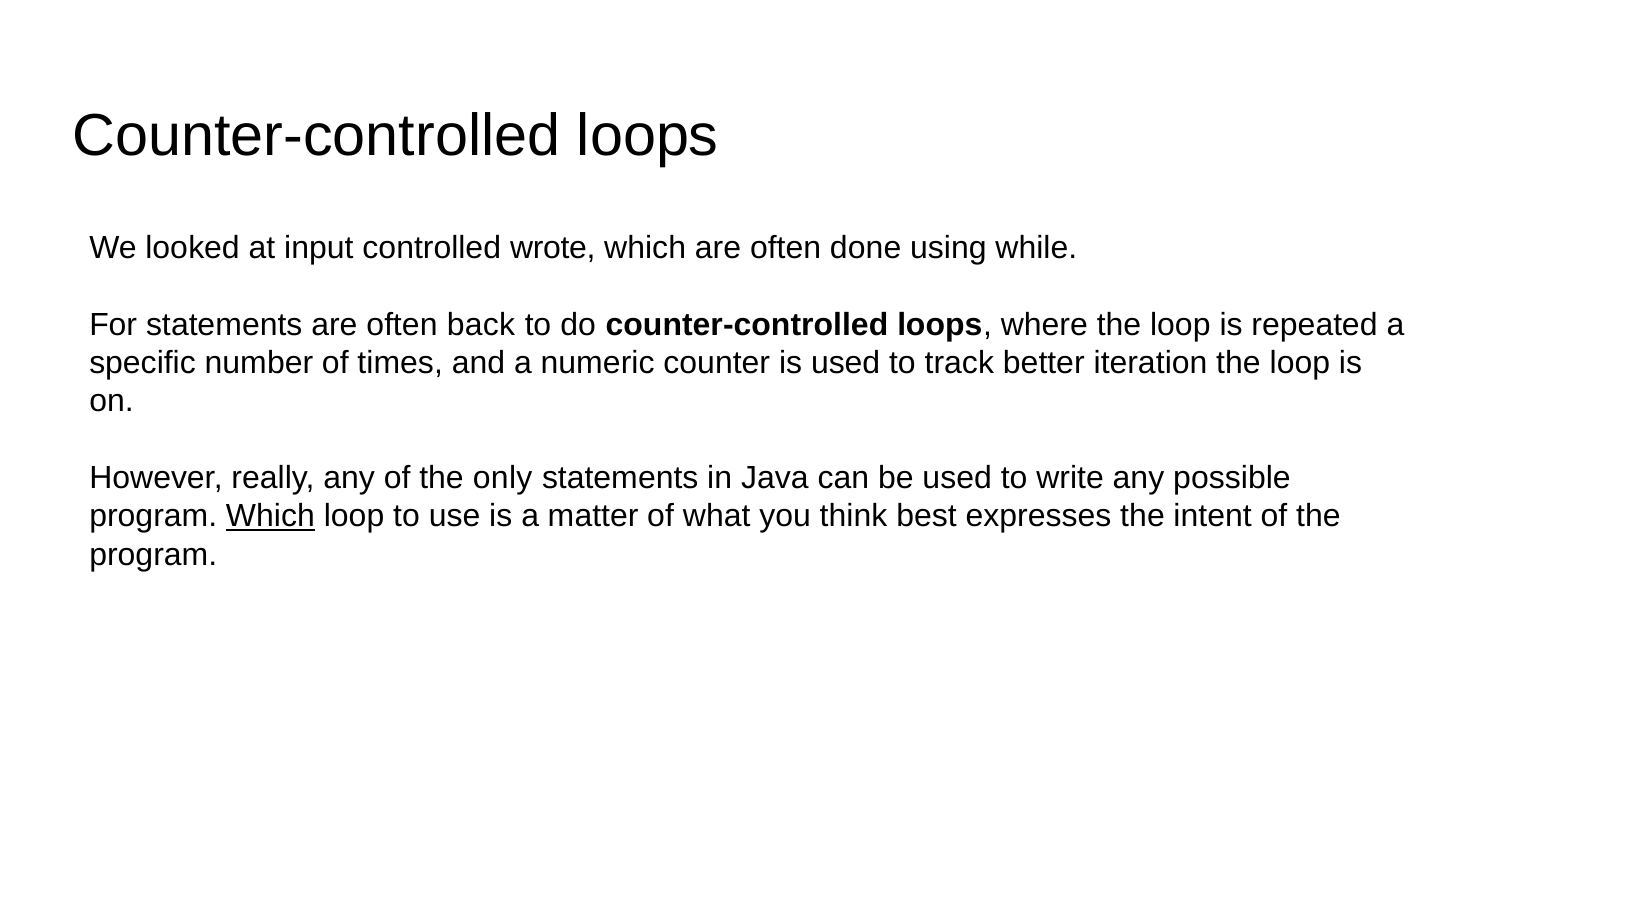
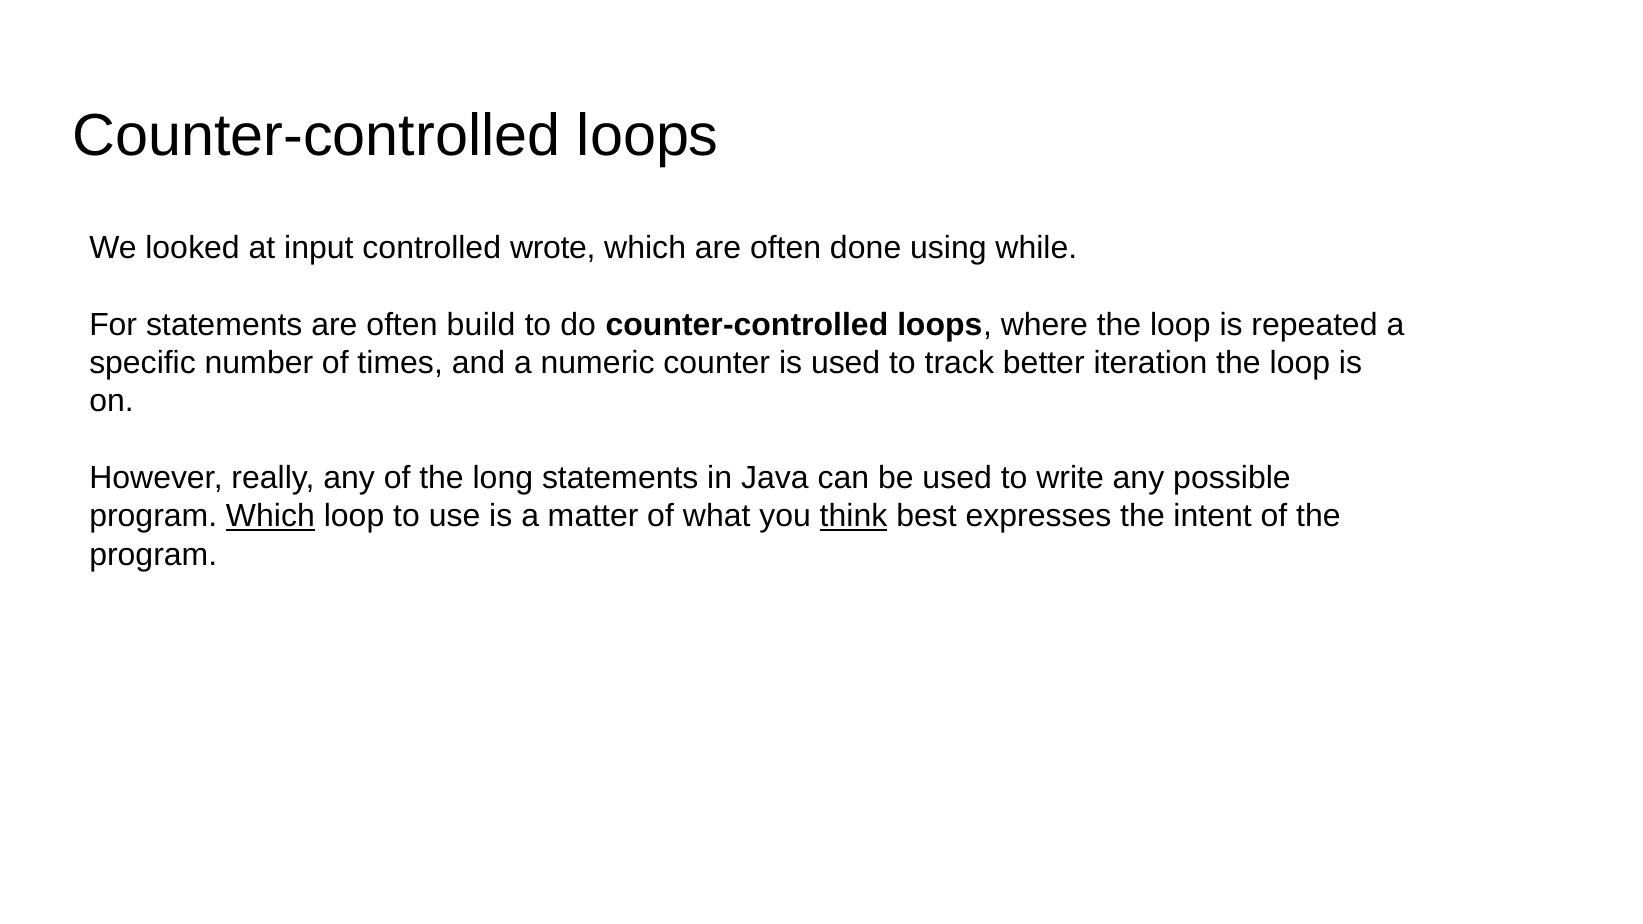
back: back -> build (481, 325)
only: only -> long (503, 478)
think underline: none -> present (854, 517)
